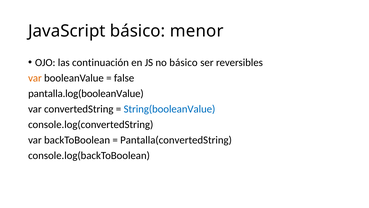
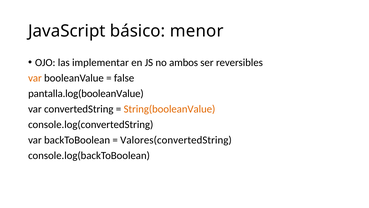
continuación: continuación -> implementar (100, 62)
no básico: básico -> ambos (184, 62)
String(booleanValue colour: blue -> orange (169, 109)
Pantalla(convertedString: Pantalla(convertedString -> Valores(convertedString (176, 140)
